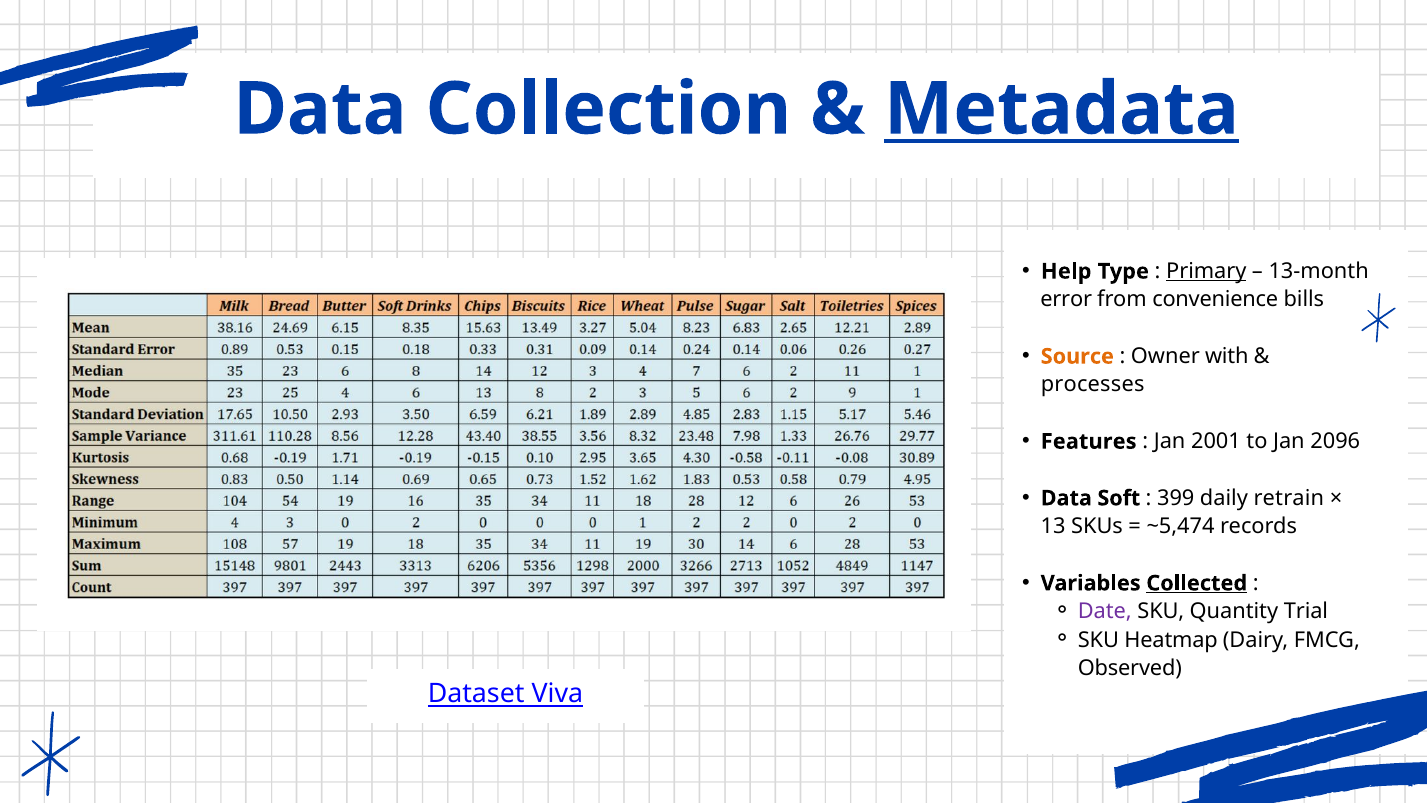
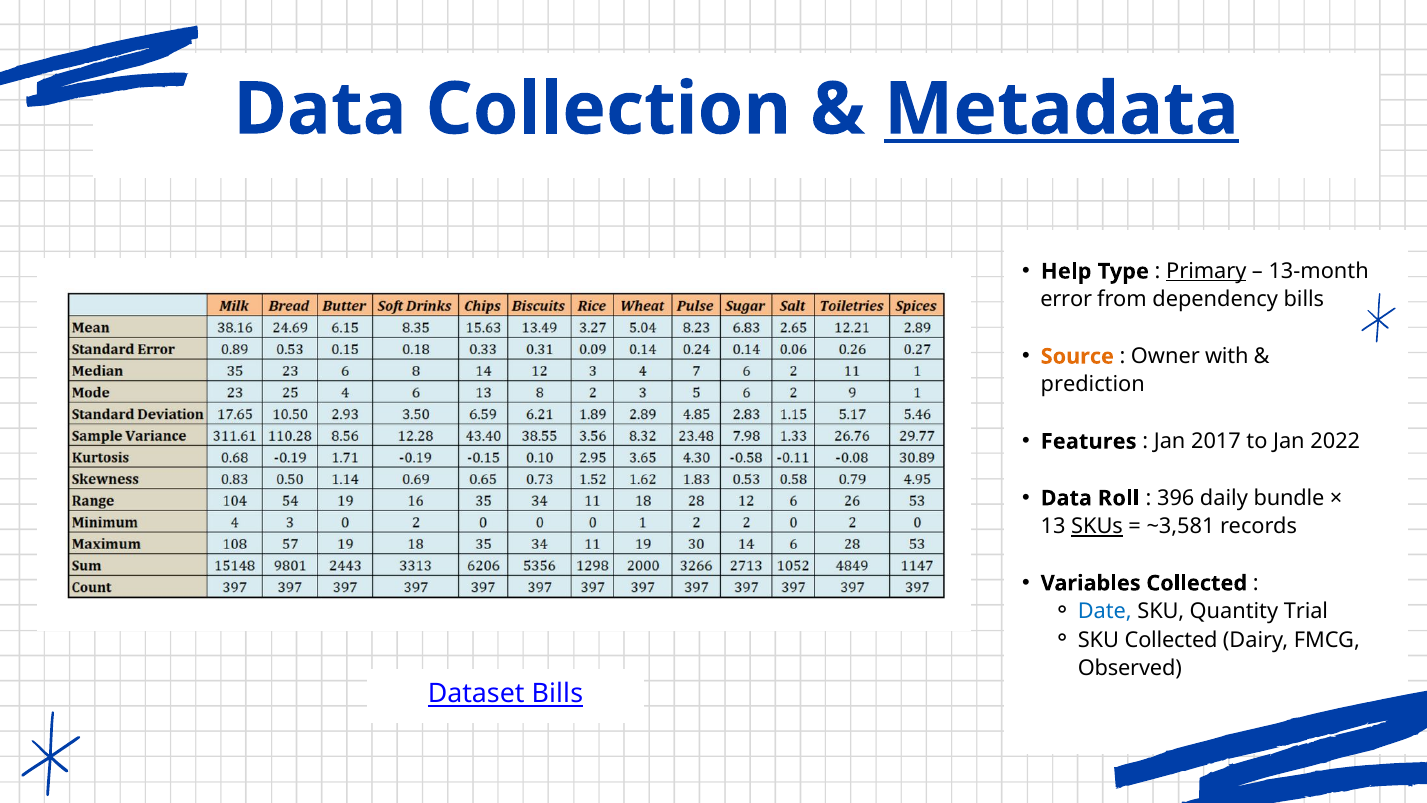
convenience: convenience -> dependency (1215, 300)
processes: processes -> prediction (1093, 385)
2001: 2001 -> 2017 (1216, 441)
2096: 2096 -> 2022 (1335, 441)
Soft: Soft -> Roll (1119, 498)
399: 399 -> 396 (1176, 498)
retrain: retrain -> bundle (1289, 498)
SKUs underline: none -> present (1097, 526)
~5,474: ~5,474 -> ~3,581 (1181, 526)
Collected underline: present -> none (1197, 583)
Date colour: purple -> blue (1105, 611)
SKU Heatmap: Heatmap -> Collected (1171, 640)
Dataset Viva: Viva -> Bills (557, 693)
